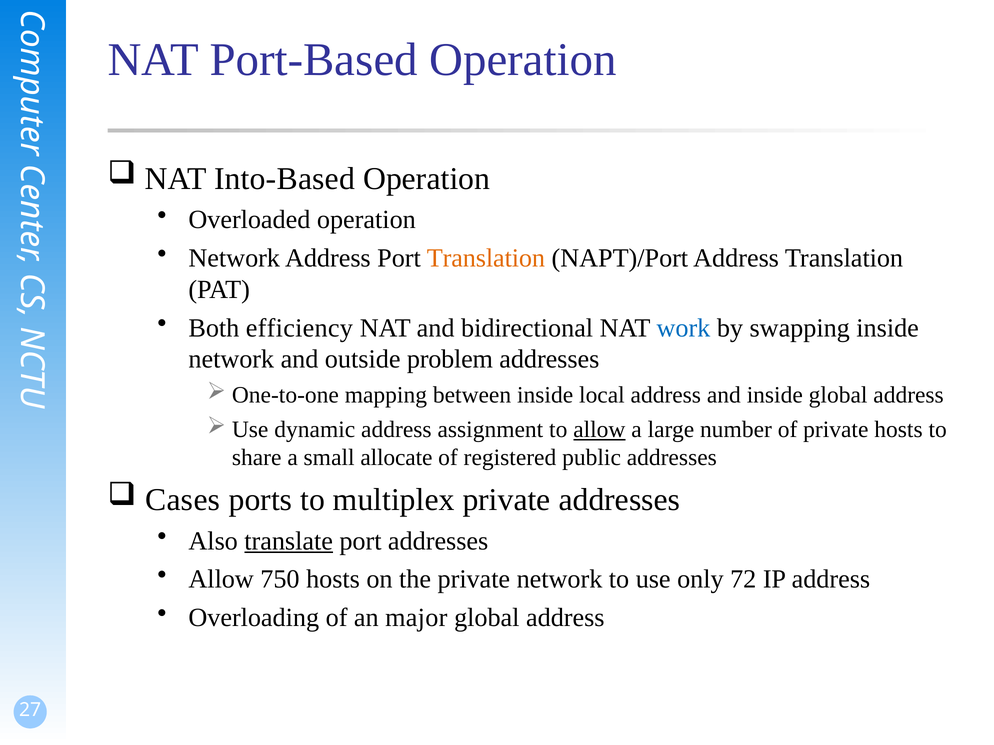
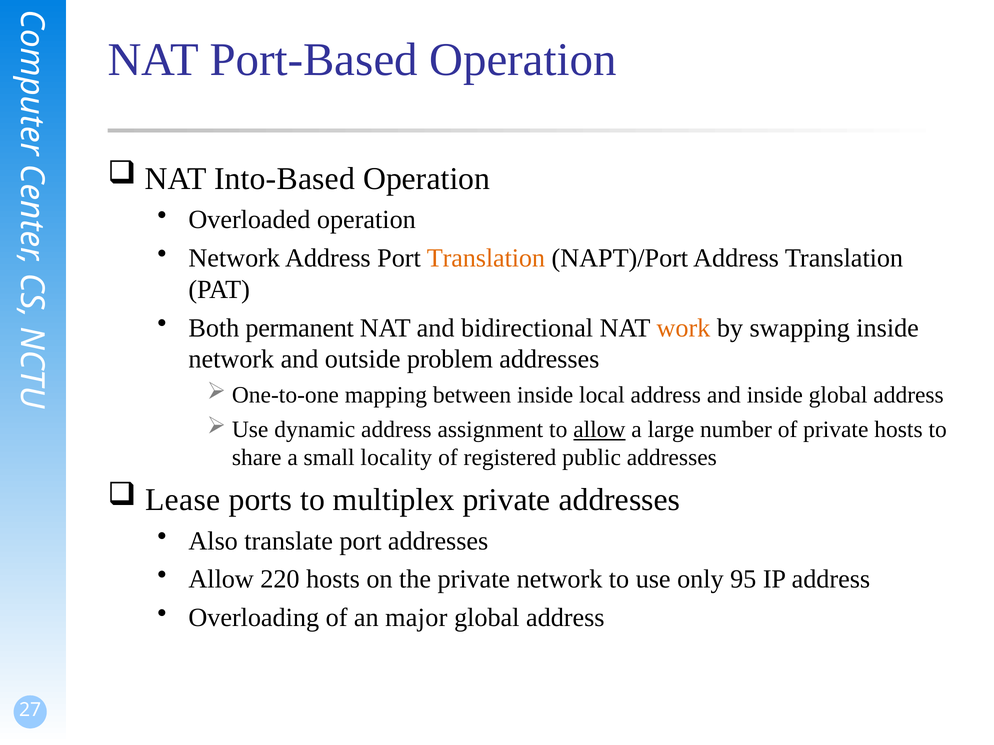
efficiency: efficiency -> permanent (300, 328)
work colour: blue -> orange (683, 328)
allocate: allocate -> locality (396, 458)
Cases: Cases -> Lease (183, 500)
translate underline: present -> none (289, 541)
750: 750 -> 220 (280, 580)
72: 72 -> 95 (743, 580)
